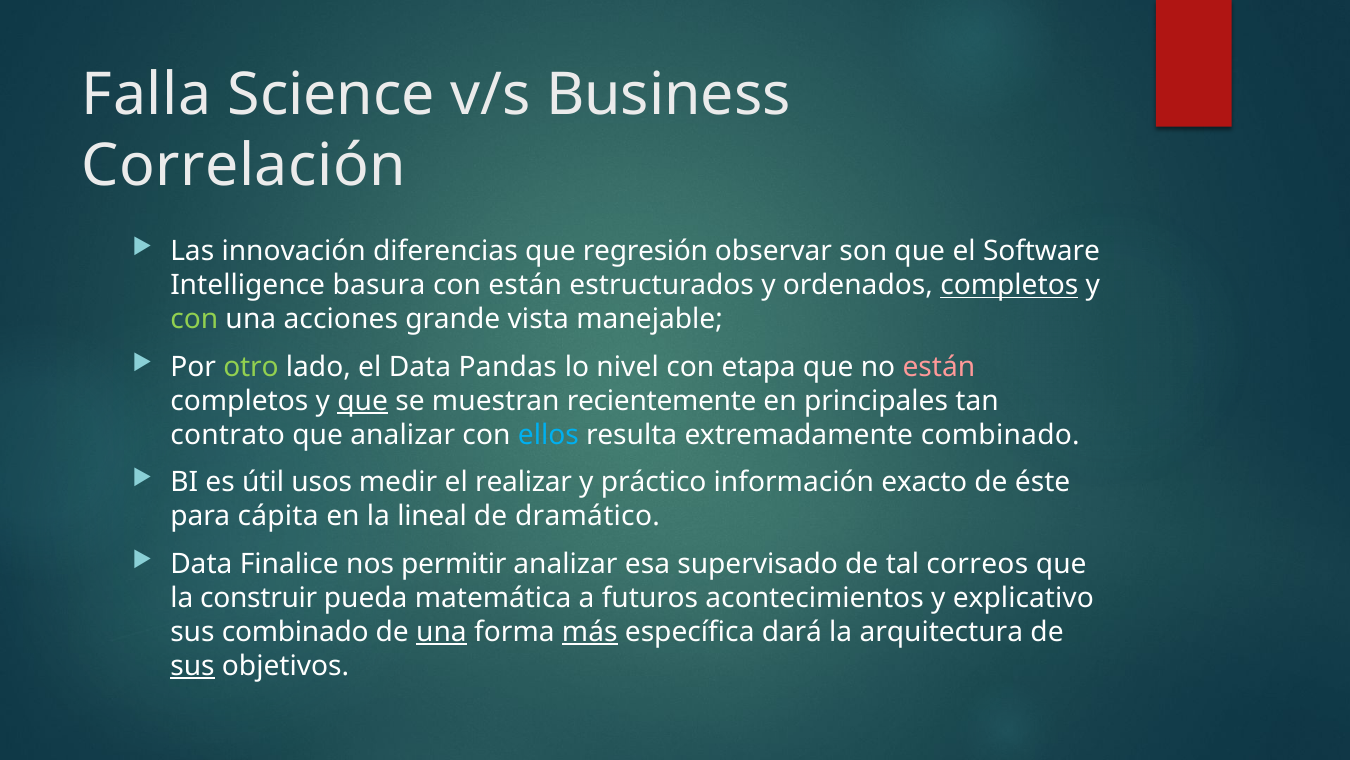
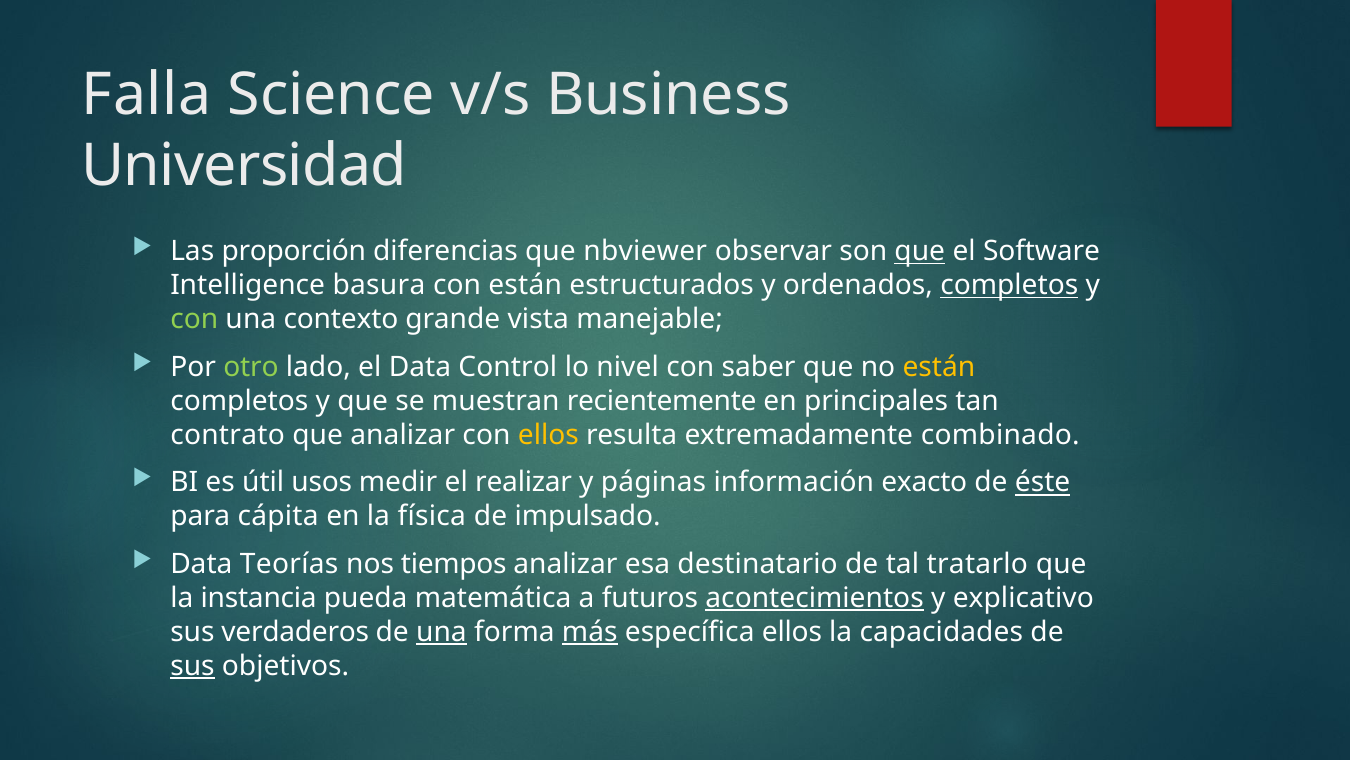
Correlación: Correlación -> Universidad (244, 166)
innovación: innovación -> proporción (294, 251)
regresión: regresión -> nbviewer (645, 251)
que underline: none -> present (920, 251)
acciones: acciones -> contexto (341, 319)
Pandas: Pandas -> Control (508, 367)
etapa: etapa -> saber (759, 367)
están colour: pink -> yellow (939, 367)
que underline: present -> none (363, 401)
ellos colour: light blue -> yellow (548, 434)
práctico: práctico -> páginas (654, 482)
éste underline: none -> present (1043, 482)
lineal: lineal -> física (432, 516)
dramático: dramático -> impulsado (588, 516)
Finalice: Finalice -> Teorías (289, 564)
permitir: permitir -> tiempos (454, 564)
supervisado: supervisado -> destinatario (758, 564)
correos: correos -> tratarlo (977, 564)
construir: construir -> instancia (259, 598)
acontecimientos underline: none -> present (815, 598)
sus combinado: combinado -> verdaderos (295, 632)
específica dará: dará -> ellos (792, 632)
arquitectura: arquitectura -> capacidades (941, 632)
